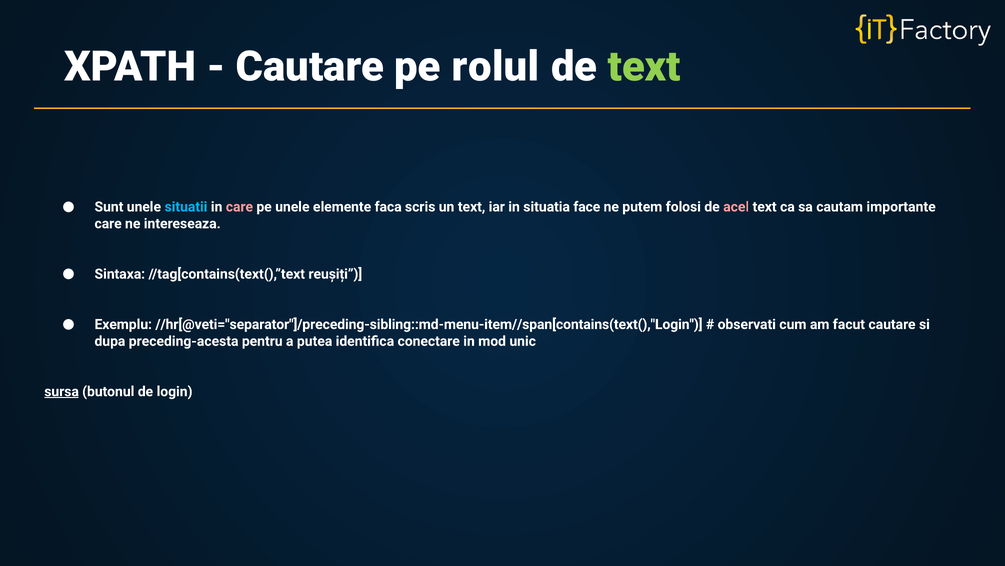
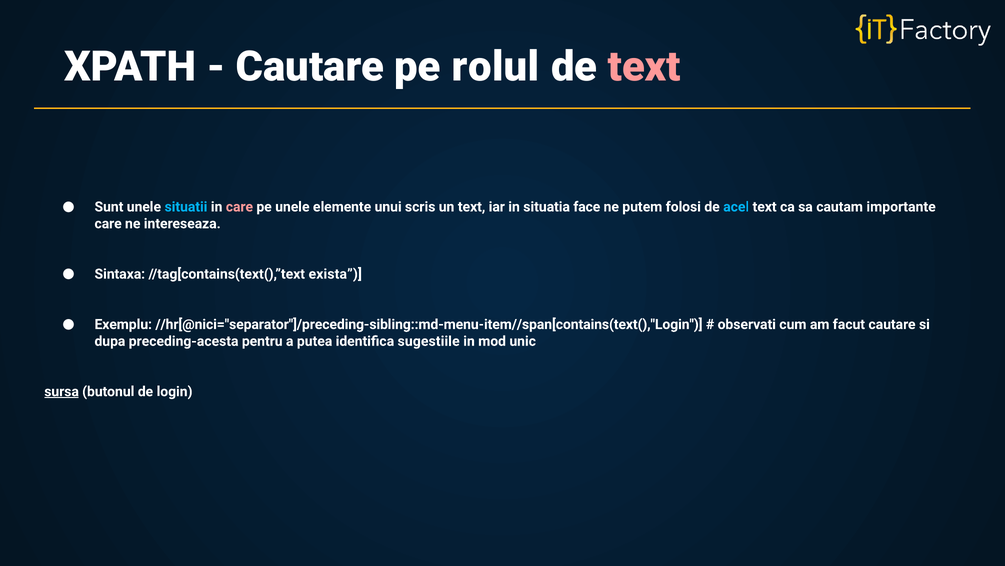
text colour: light green -> pink (644, 67)
faca: faca -> unui (388, 207)
acel colour: pink -> light blue (736, 207)
reușiți: reușiți -> exista (335, 274)
//hr[@veti="separator"]/preceding-sibling::md-menu-item//span[contains(text(),"Login: //hr[@veti="separator"]/preceding-sibling::md-menu-item//span[contains(text(),"Login -> //hr[@nici="separator"]/preceding-sibling::md-menu-item//span[contains(text(),"Login (429, 324)
conectare: conectare -> sugestiile (429, 341)
